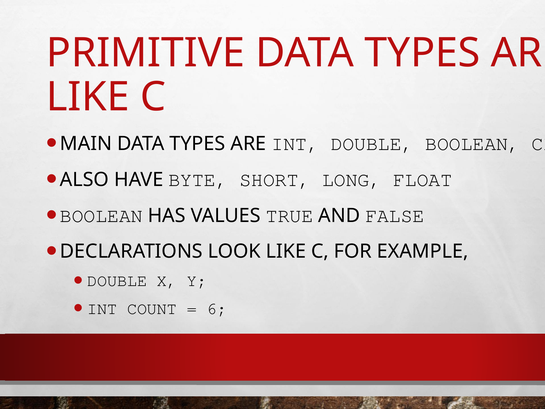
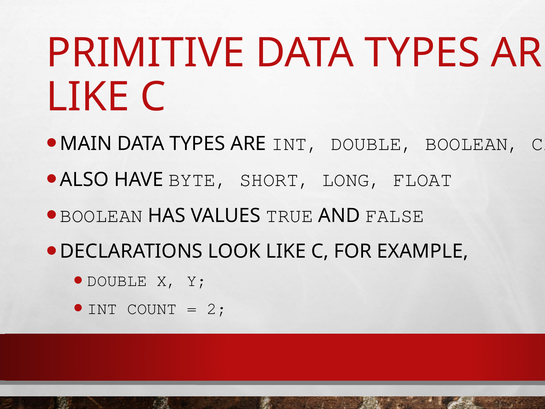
6: 6 -> 2 (217, 308)
